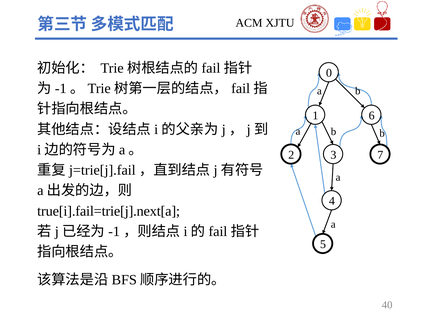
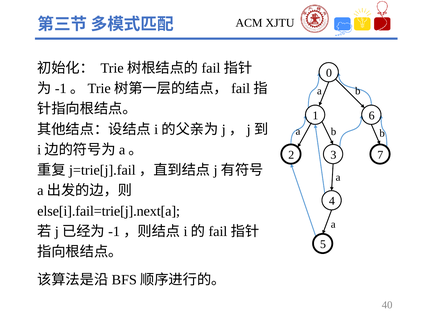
true[i].fail=trie[j].next[a: true[i].fail=trie[j].next[a -> else[i].fail=trie[j].next[a (109, 211)
